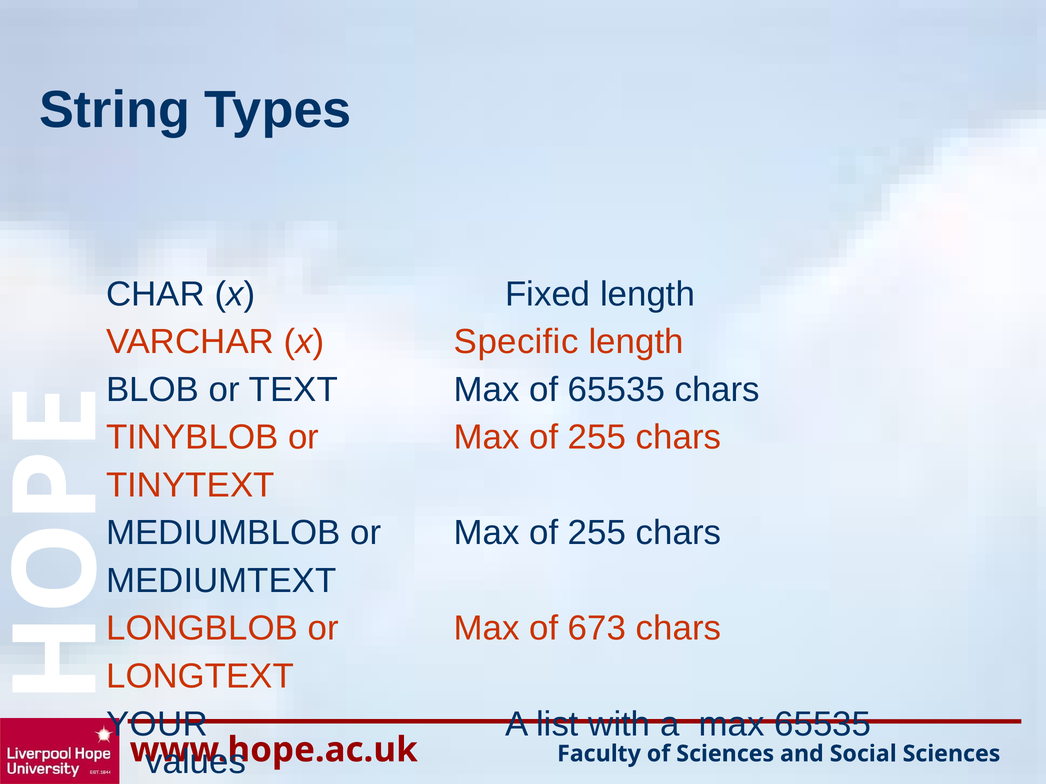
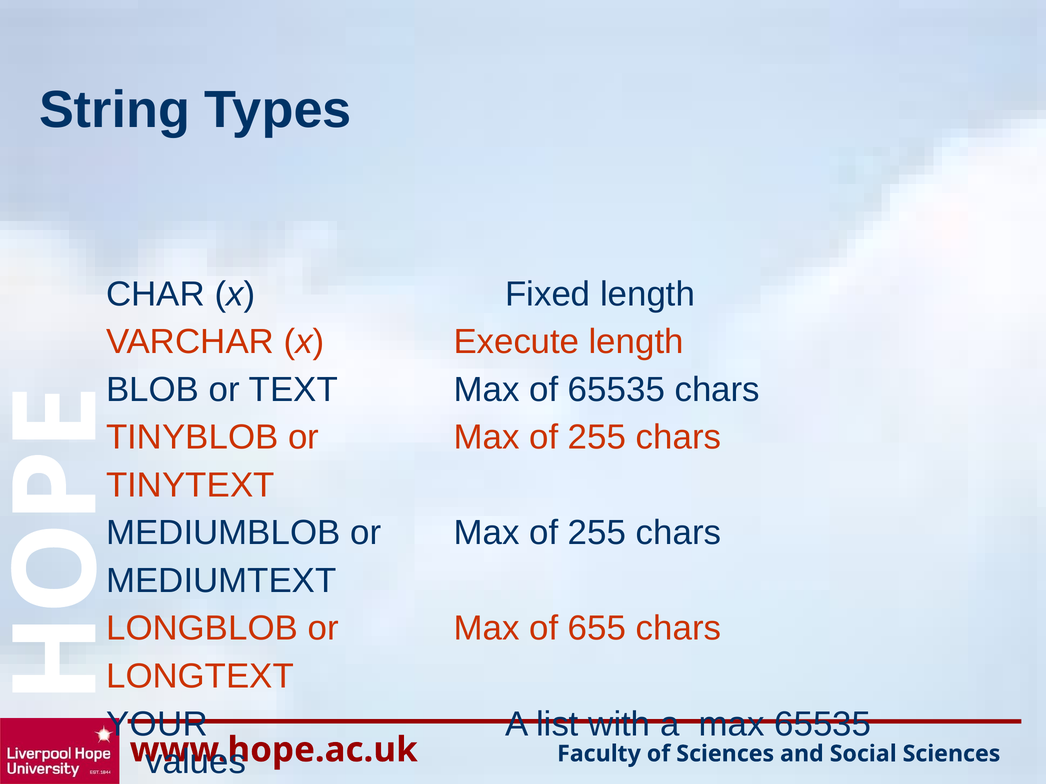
Specific: Specific -> Execute (516, 342)
673: 673 -> 655 (597, 629)
